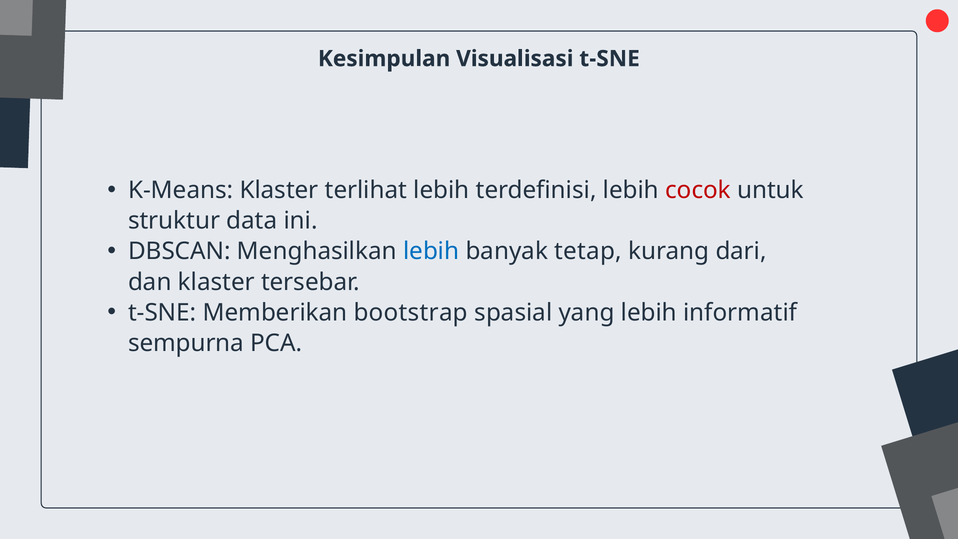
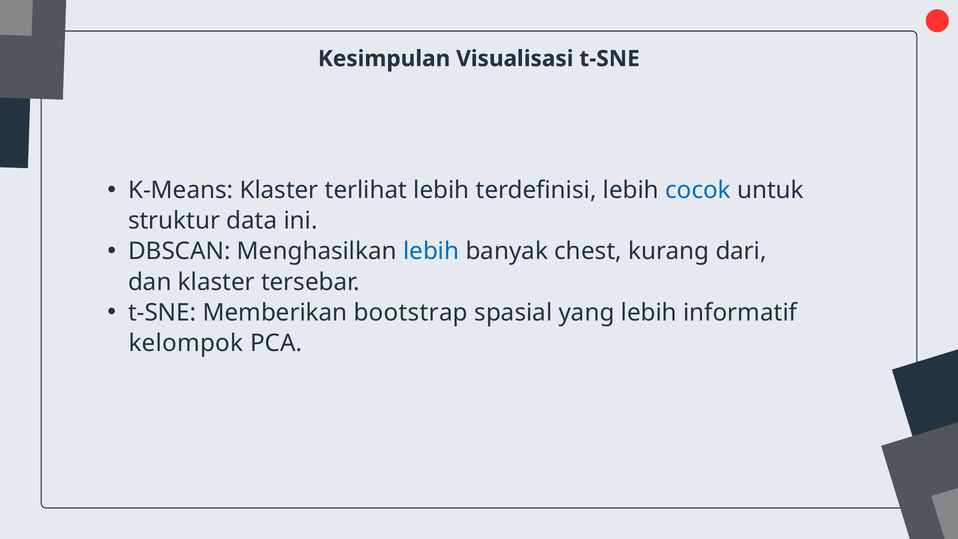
cocok colour: red -> blue (698, 190)
tetap: tetap -> chest (588, 251)
sempurna: sempurna -> kelompok (186, 343)
